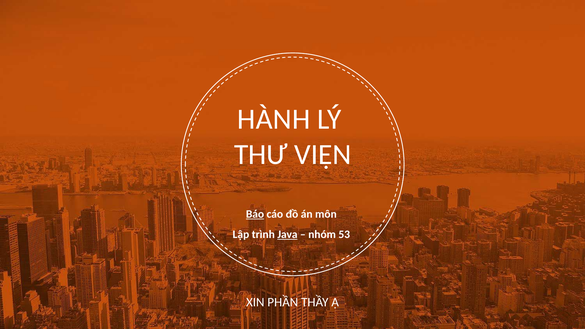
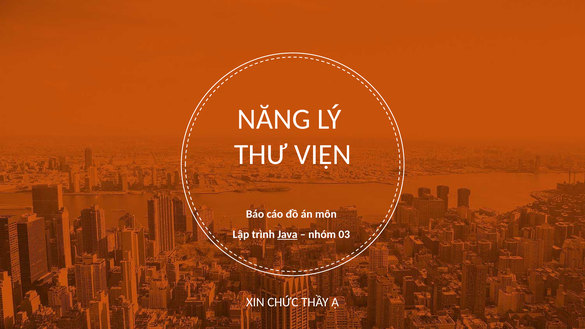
HÀNH: HÀNH -> NĂNG (274, 119)
Báo underline: present -> none (255, 214)
53: 53 -> 03 (344, 235)
PHẦN: PHẦN -> CHỨC (283, 302)
